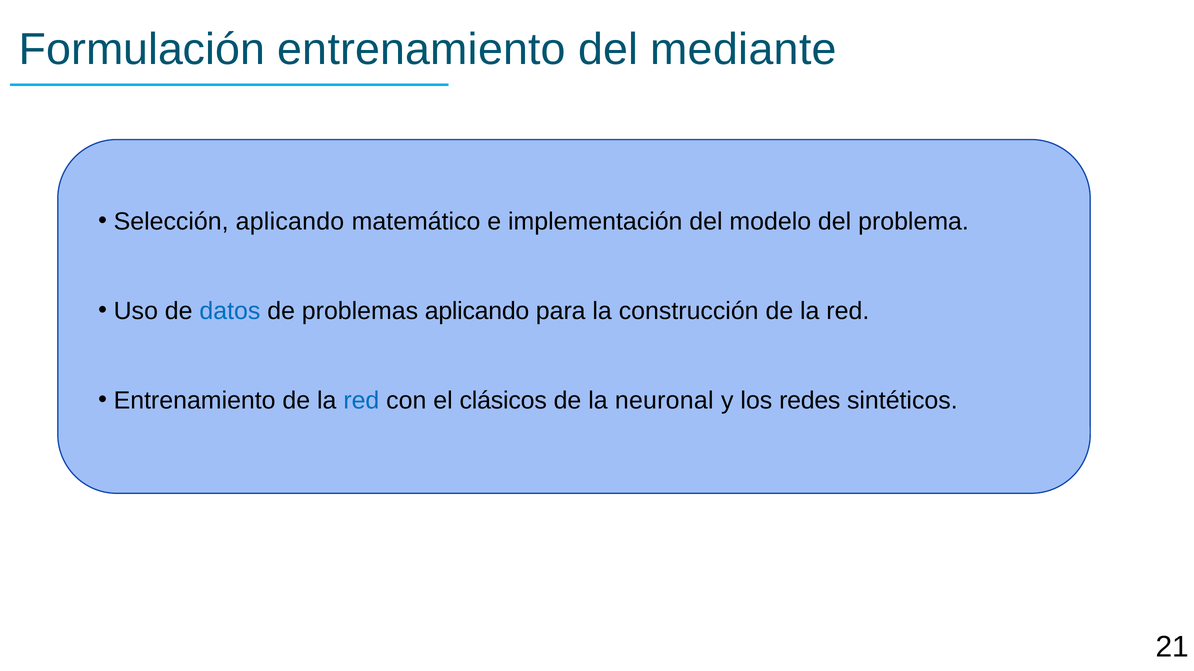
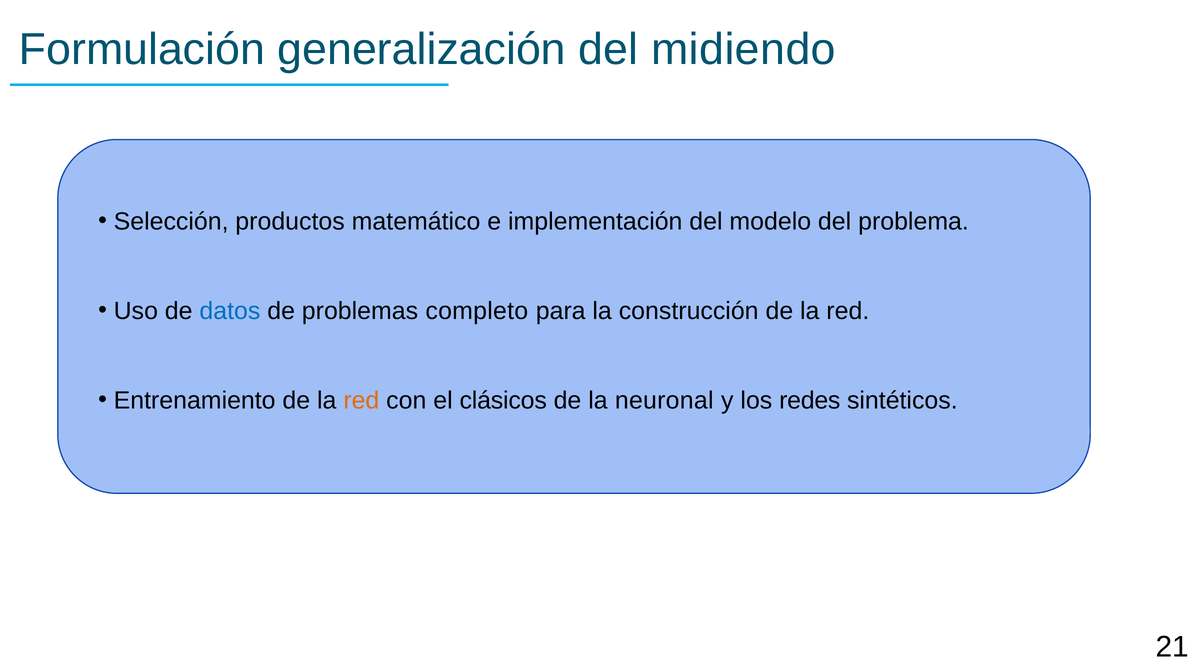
Formulación entrenamiento: entrenamiento -> generalización (422, 50)
mediante: mediante -> midiendo (743, 50)
Selección aplicando: aplicando -> productos (290, 222)
problemas aplicando: aplicando -> completo (477, 311)
red colour: blue -> orange (361, 401)
